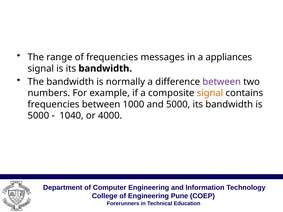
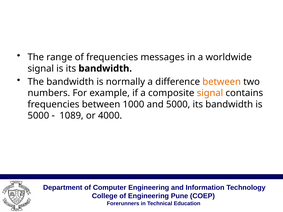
appliances: appliances -> worldwide (229, 57)
between colour: purple -> orange (222, 82)
1040: 1040 -> 1089 (71, 116)
